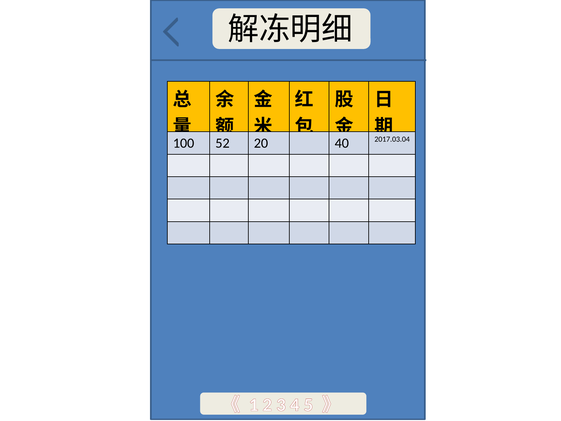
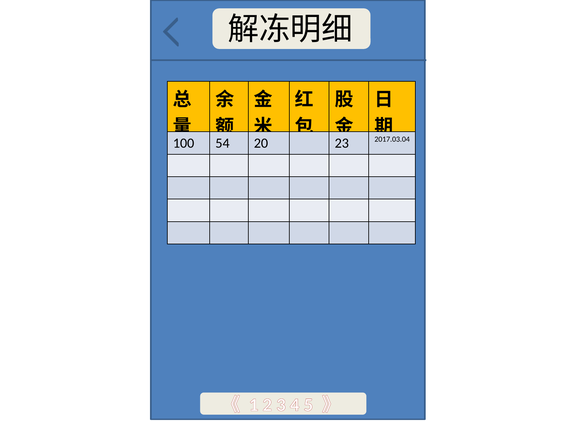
52: 52 -> 54 (223, 143)
40: 40 -> 23 (342, 143)
